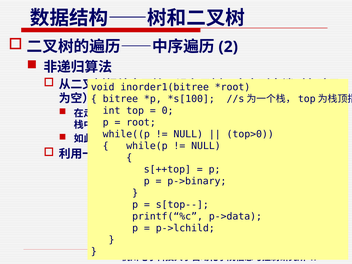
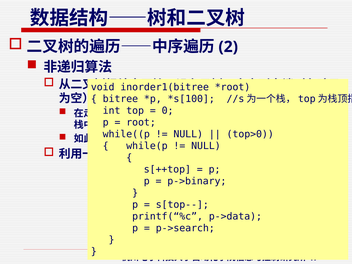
p->lchild: p->lchild -> p->search (185, 228)
